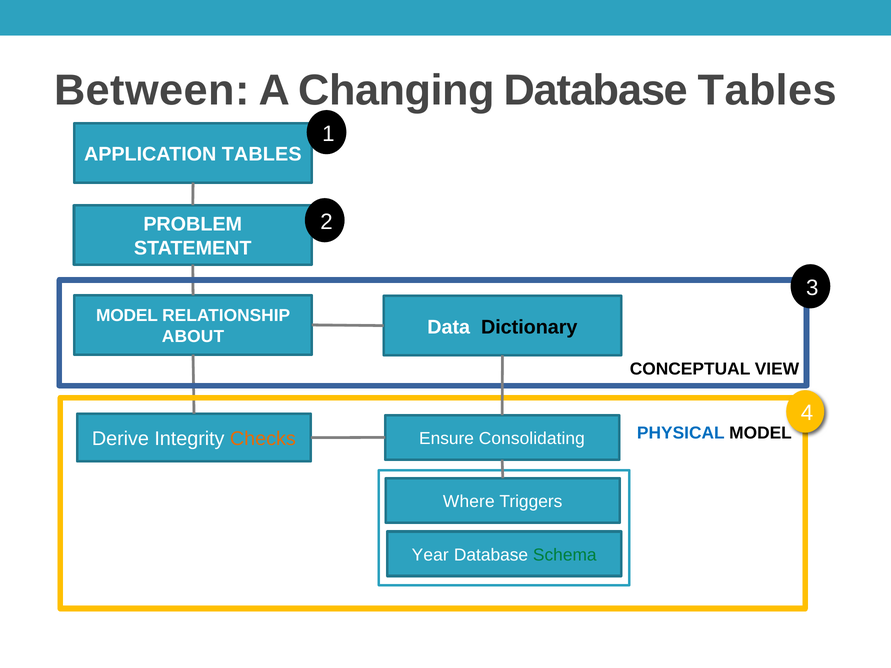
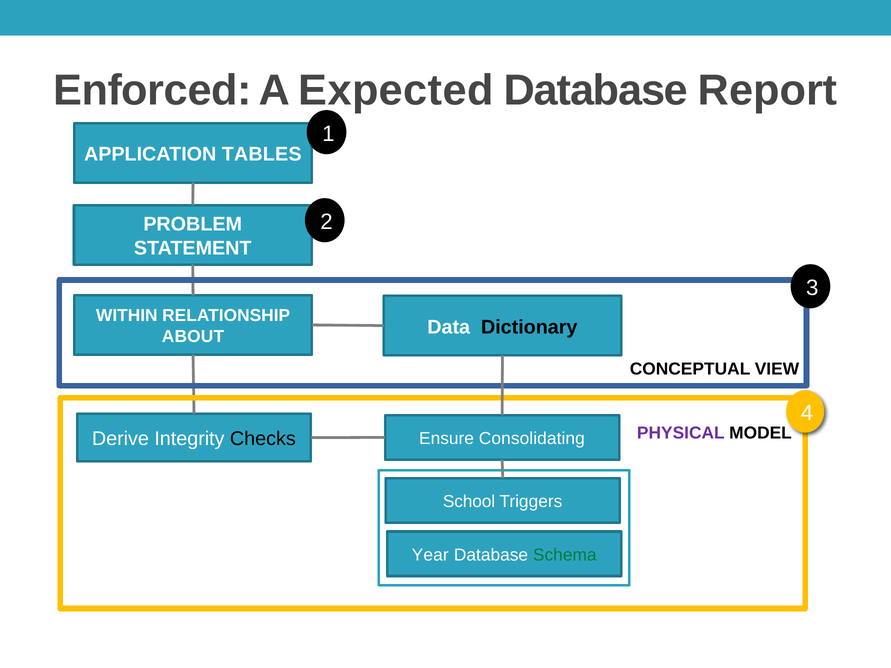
Between: Between -> Enforced (152, 91)
Changing: Changing -> Expected (396, 91)
Database Tables: Tables -> Report (768, 91)
MODEL: MODEL -> WITHIN (127, 316)
PHYSICAL colour: blue -> purple (681, 433)
Checks colour: orange -> black (263, 439)
Where: Where -> School (469, 502)
